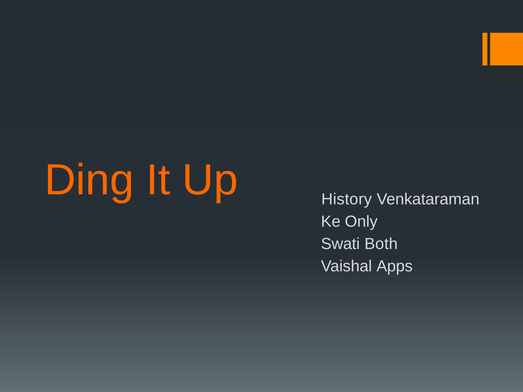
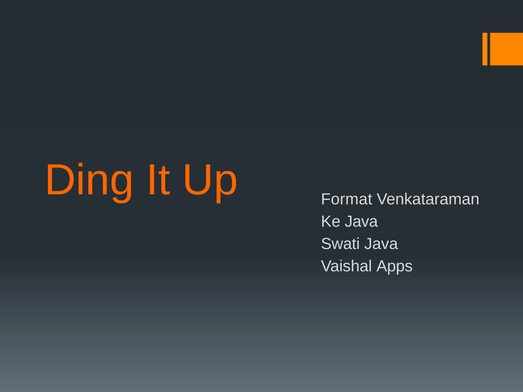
History: History -> Format (347, 199)
Ke Only: Only -> Java (361, 222)
Swati Both: Both -> Java (381, 244)
